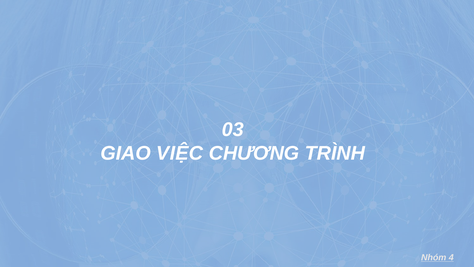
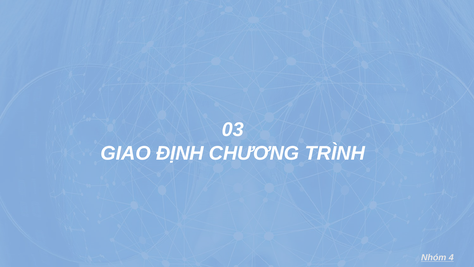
VIỆC: VIỆC -> ĐỊNH (180, 153)
